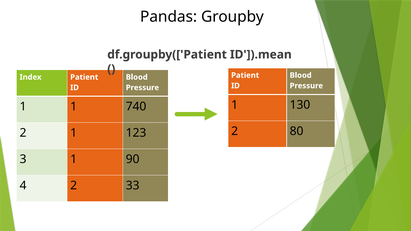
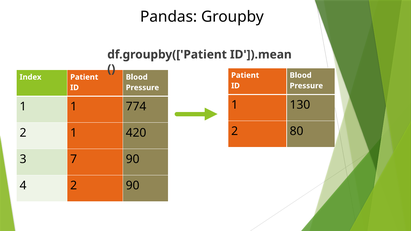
740: 740 -> 774 (136, 107)
123: 123 -> 420 (136, 133)
3 1: 1 -> 7 (74, 159)
2 33: 33 -> 90 (133, 186)
